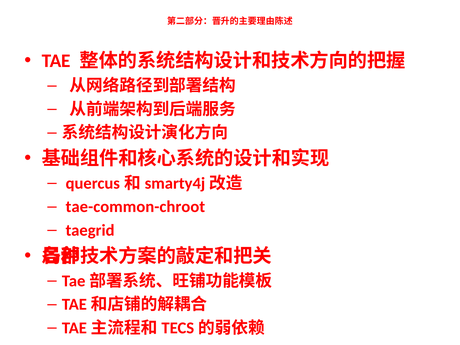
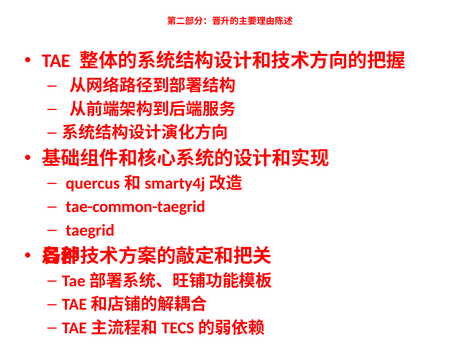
tae-common-chroot: tae-common-chroot -> tae-common-taegrid (135, 207)
